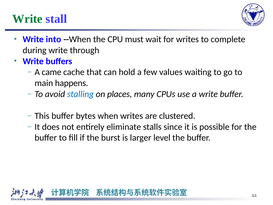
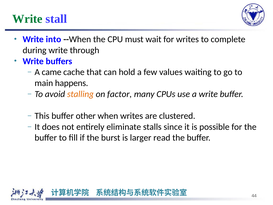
stalling colour: blue -> orange (80, 94)
places: places -> factor (120, 94)
bytes: bytes -> other (86, 116)
level: level -> read (162, 138)
